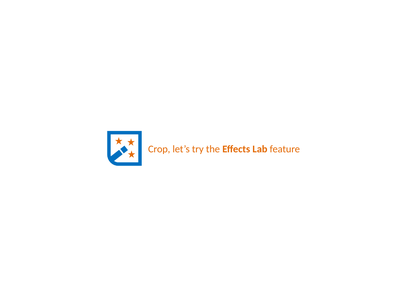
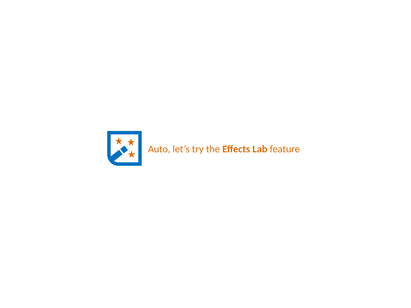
Crop: Crop -> Auto (159, 149)
